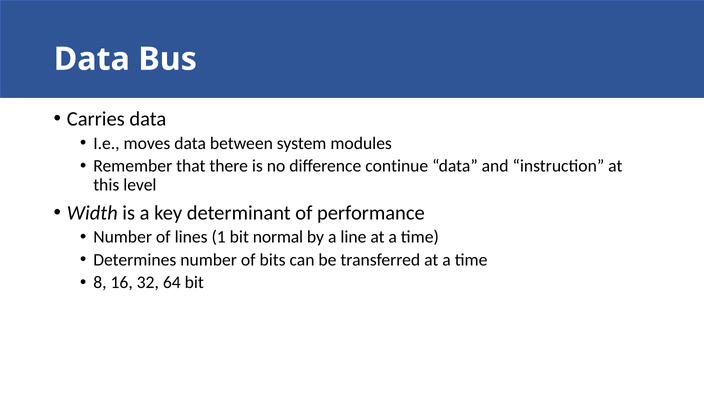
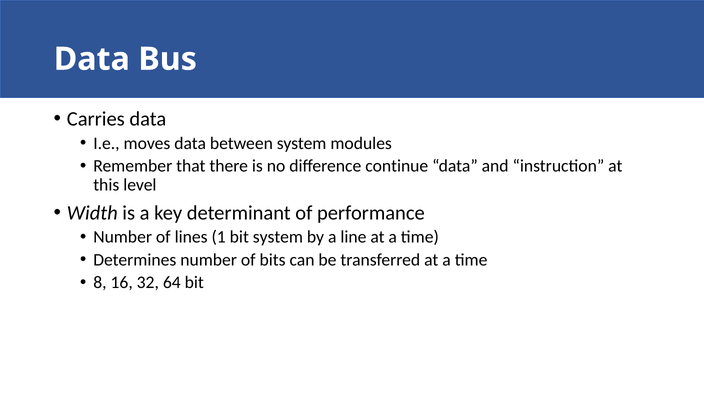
bit normal: normal -> system (278, 237)
